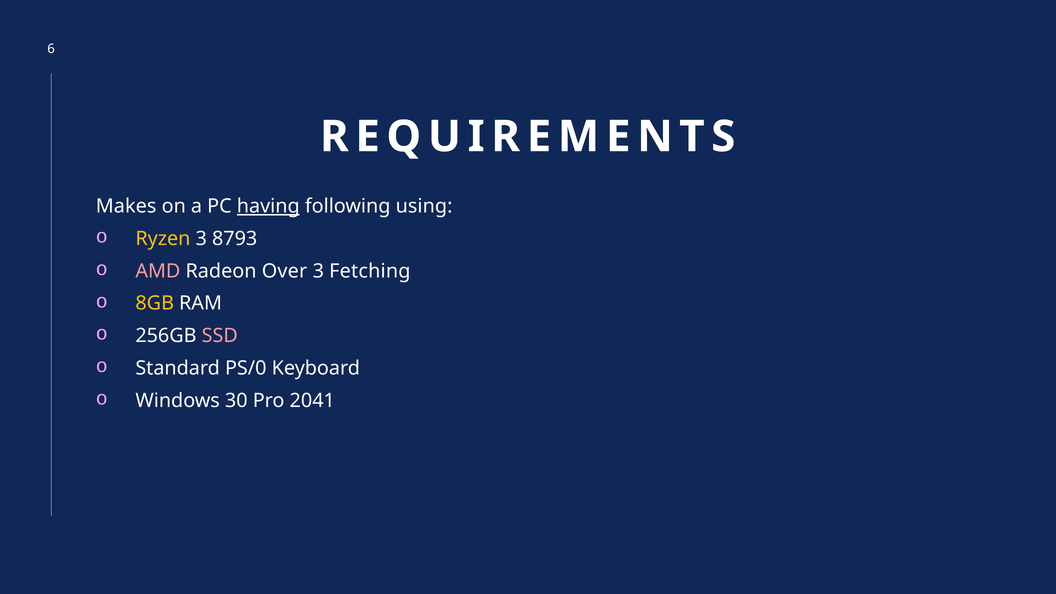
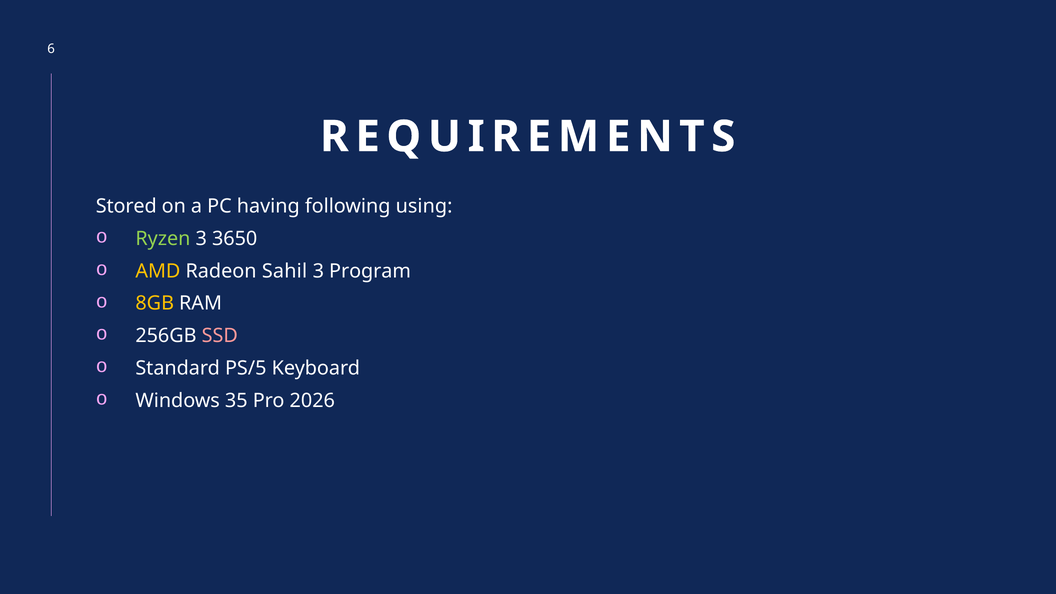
Makes: Makes -> Stored (126, 206)
having underline: present -> none (268, 206)
Ryzen colour: yellow -> light green (163, 239)
8793: 8793 -> 3650 (235, 239)
AMD colour: pink -> yellow (158, 271)
Over: Over -> Sahil (285, 271)
Fetching: Fetching -> Program (370, 271)
PS/0: PS/0 -> PS/5 (246, 368)
30: 30 -> 35 (236, 401)
2041: 2041 -> 2026 (312, 401)
